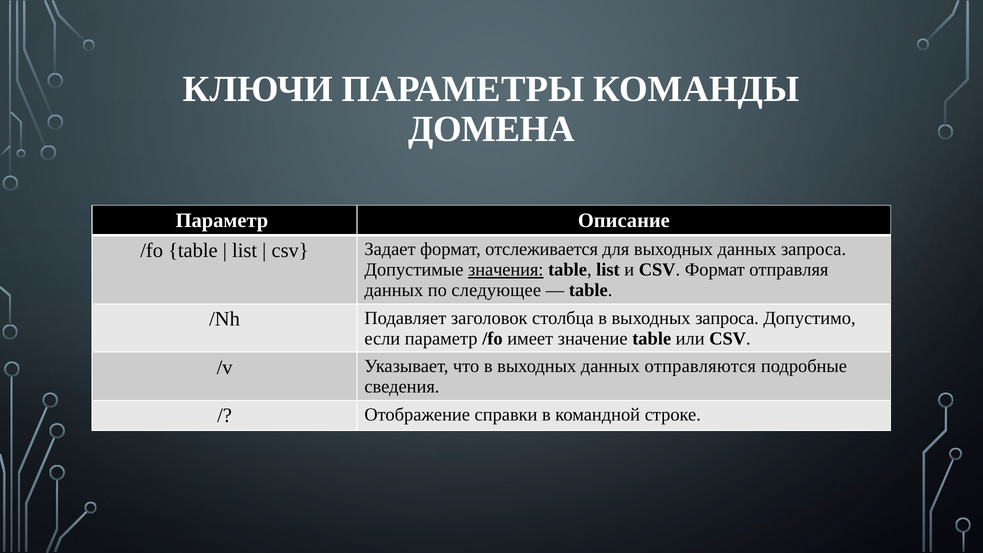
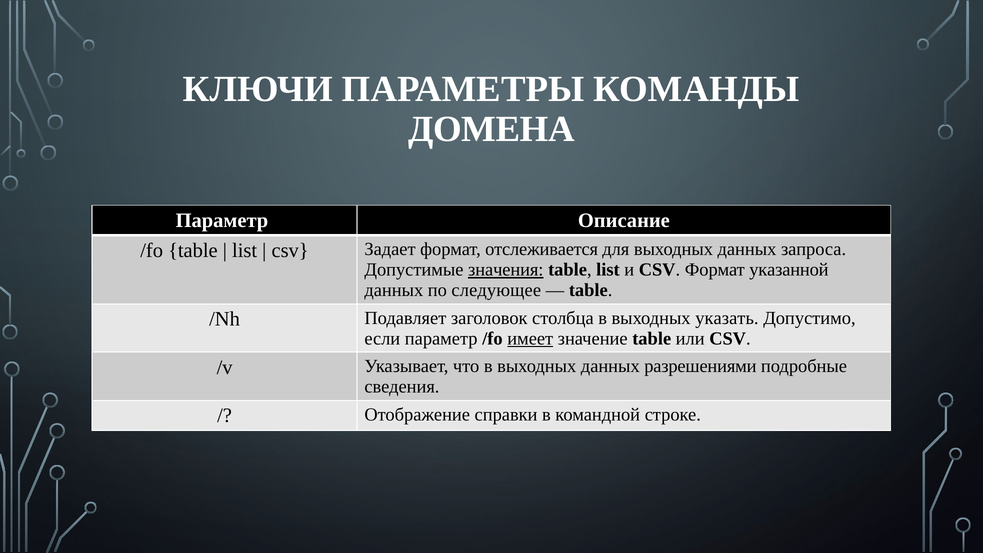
отправляя: отправляя -> указанной (789, 270)
выходных запроса: запроса -> указать (727, 318)
имеет underline: none -> present (530, 338)
отправляются: отправляются -> разрешениями (700, 366)
